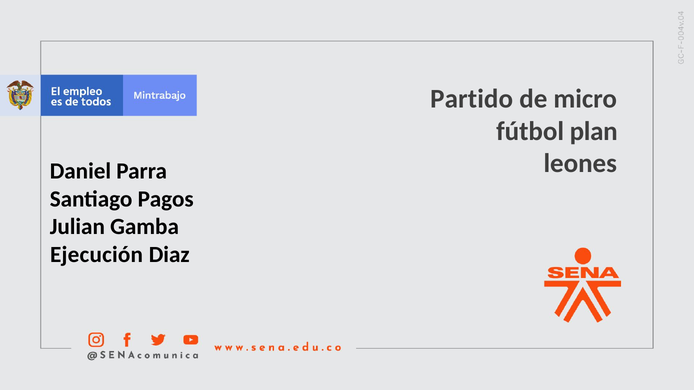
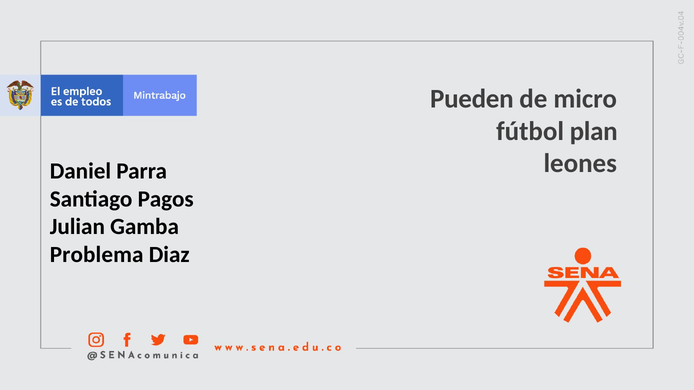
Partido: Partido -> Pueden (472, 99)
Ejecución: Ejecución -> Problema (97, 255)
